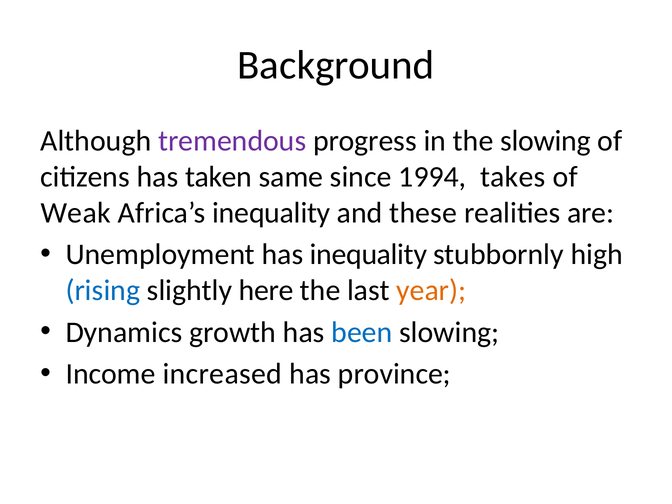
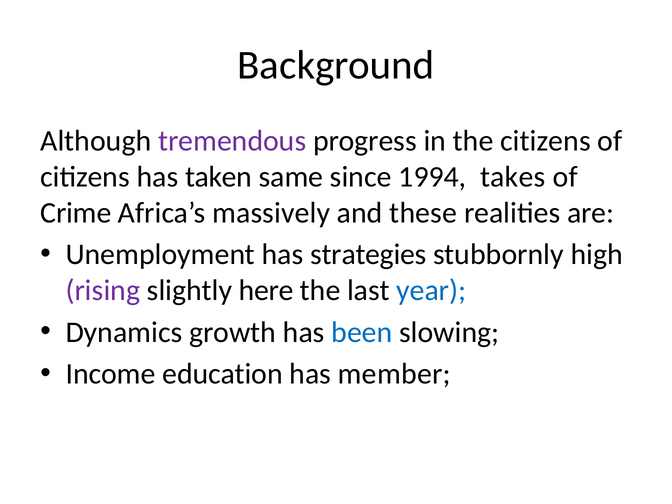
the slowing: slowing -> citizens (545, 141)
Weak: Weak -> Crime (76, 213)
Africa’s inequality: inequality -> massively (271, 213)
has inequality: inequality -> strategies (368, 254)
rising colour: blue -> purple (103, 290)
year colour: orange -> blue (431, 290)
increased: increased -> education (223, 374)
province: province -> member (394, 374)
